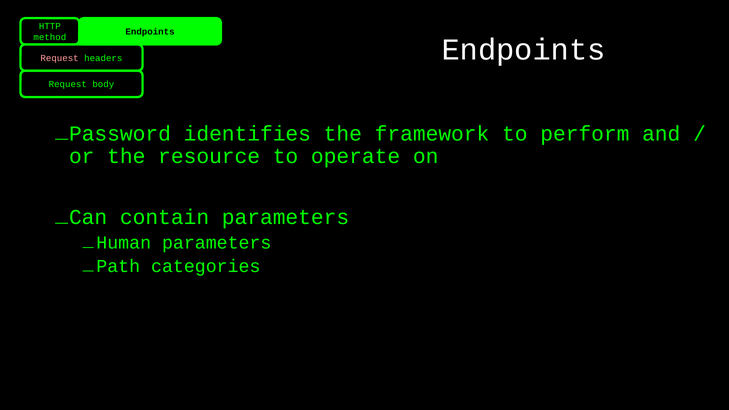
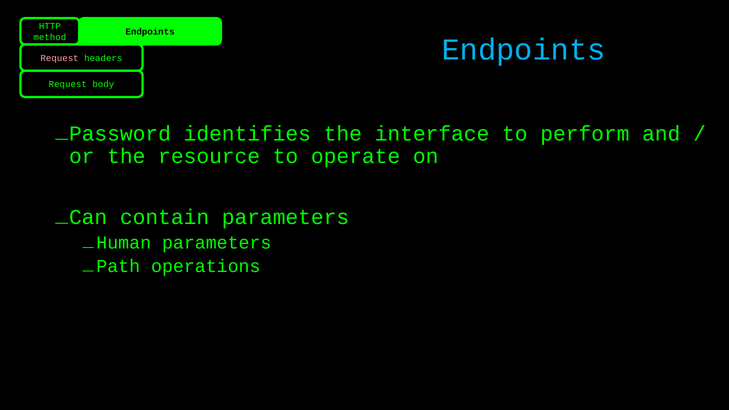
Endpoints colour: white -> light blue (524, 50)
framework: framework -> interface (432, 134)
categories: categories -> operations (206, 266)
